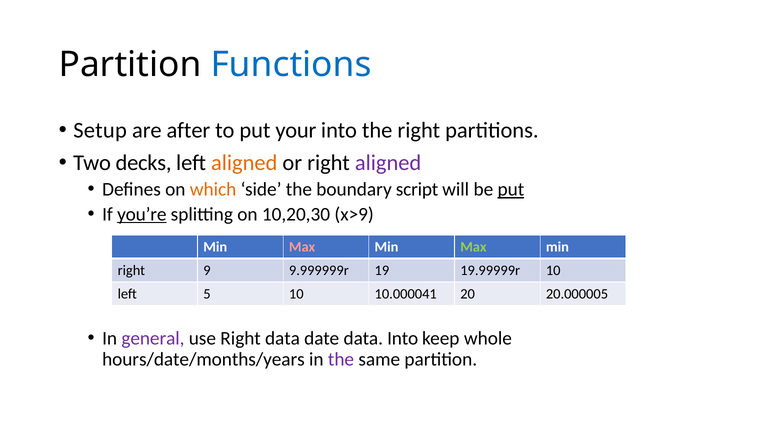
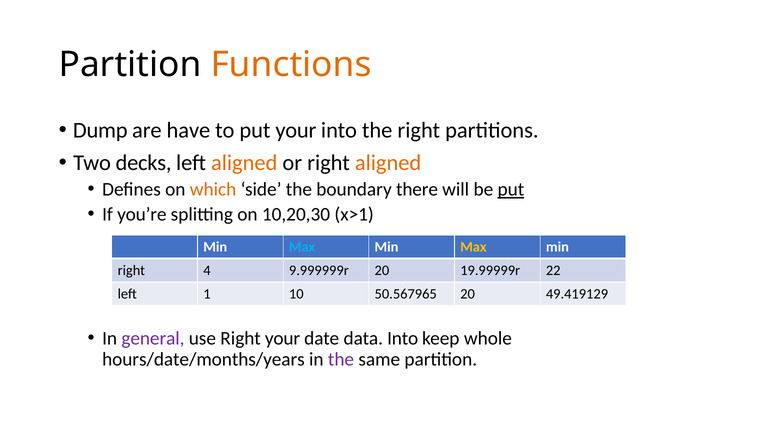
Functions colour: blue -> orange (291, 65)
Setup: Setup -> Dump (100, 130)
after: after -> have (188, 130)
aligned colour: purple -> orange (388, 163)
script: script -> there (417, 189)
you’re underline: present -> none (142, 214)
x>9: x>9 -> x>1 (354, 214)
Max colour: pink -> light blue (302, 247)
Max colour: light green -> yellow (473, 247)
9: 9 -> 4 (207, 270)
9.999999r 19: 19 -> 20 (382, 270)
19.99999r 10: 10 -> 22 (553, 270)
5: 5 -> 1 (207, 294)
10.000041: 10.000041 -> 50.567965 (406, 294)
20.000005: 20.000005 -> 49.419129 (577, 294)
Right data: data -> your (283, 338)
